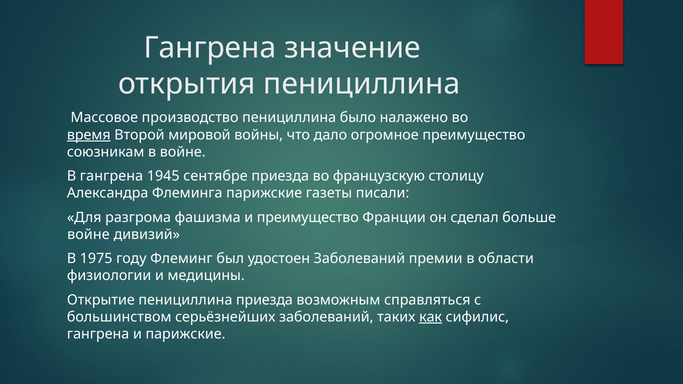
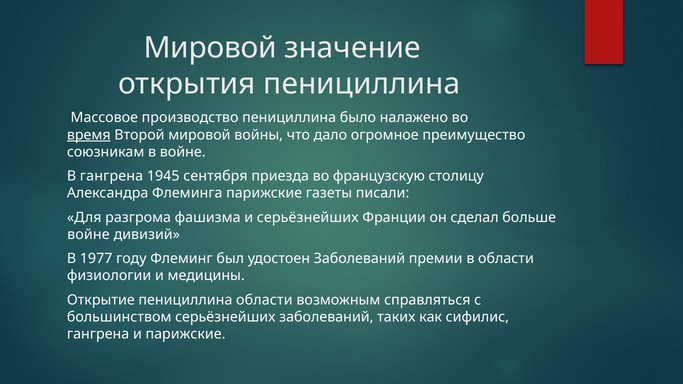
Гангрена: Гангрена -> Мировой (210, 48)
сентябре: сентябре -> сентября (215, 176)
и преимущество: преимущество -> серьёзнейших (308, 218)
1975: 1975 -> 1977 (96, 259)
пенициллина приезда: приезда -> области (264, 300)
как underline: present -> none (431, 317)
